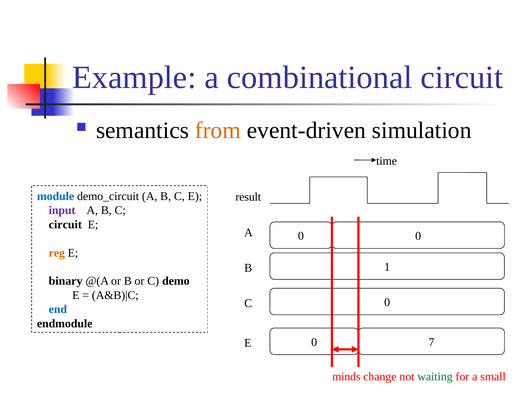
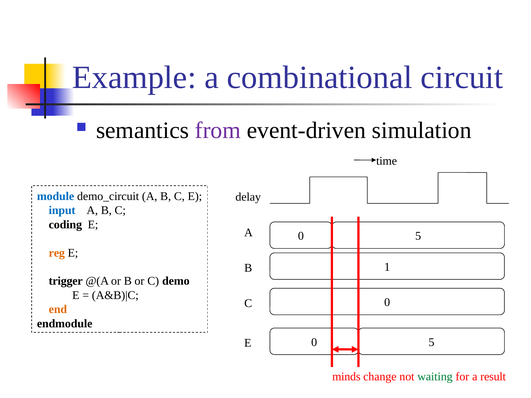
from colour: orange -> purple (218, 130)
result: result -> delay (248, 197)
input colour: purple -> blue (62, 210)
circuit: circuit -> coding (65, 225)
0: 0 -> 5 (418, 236)
binary: binary -> trigger (66, 281)
end colour: blue -> orange (58, 310)
7: 7 -> 5 (431, 342)
small: small -> result (493, 377)
